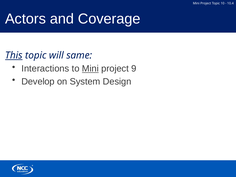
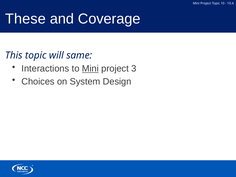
Actors: Actors -> These (25, 19)
This underline: present -> none (14, 55)
9: 9 -> 3 (134, 69)
Develop: Develop -> Choices (38, 81)
